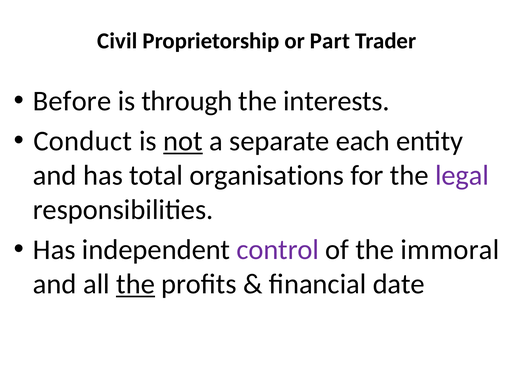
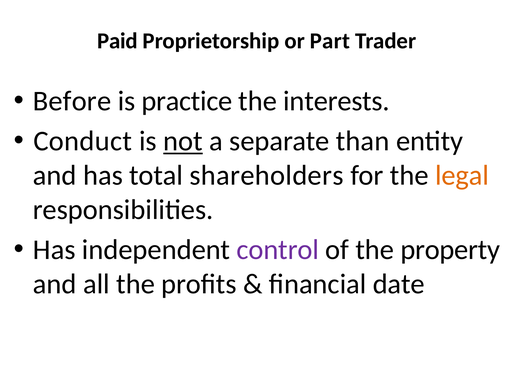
Civil: Civil -> Paid (118, 41)
through: through -> practice (187, 101)
each: each -> than (363, 141)
organisations: organisations -> shareholders (267, 175)
legal colour: purple -> orange (462, 175)
immoral: immoral -> property (450, 249)
the underline: present -> none (136, 284)
